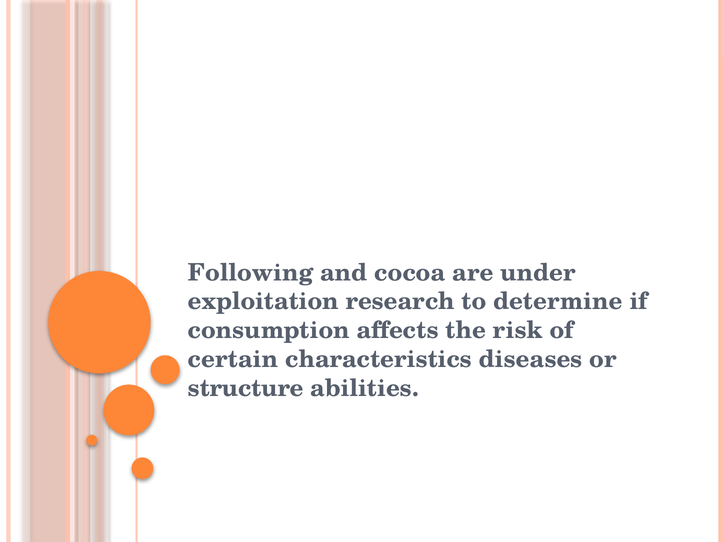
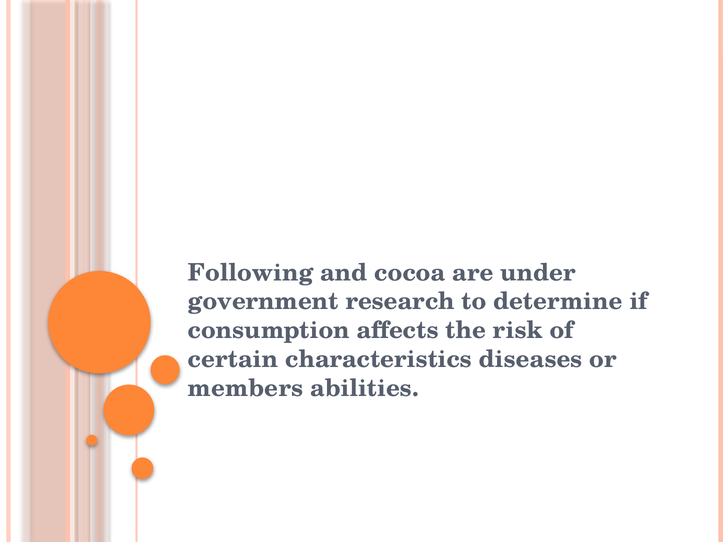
exploitation: exploitation -> government (263, 302)
structure: structure -> members (246, 388)
